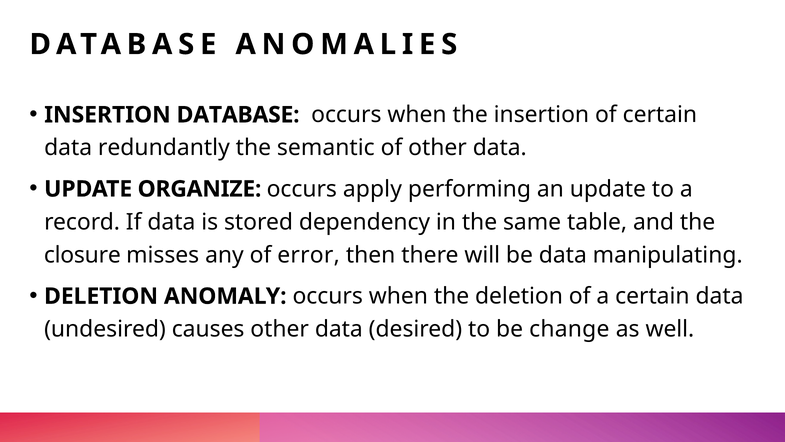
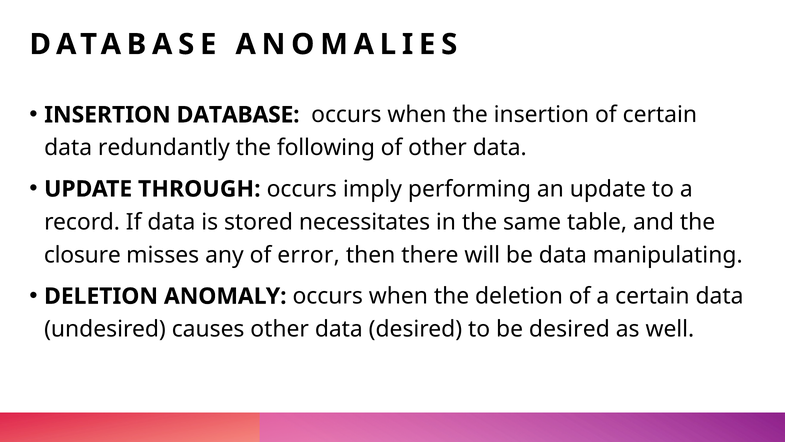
semantic: semantic -> following (326, 148)
ORGANIZE: ORGANIZE -> THROUGH (199, 189)
apply: apply -> imply (372, 189)
dependency: dependency -> necessitates (365, 222)
be change: change -> desired (569, 329)
